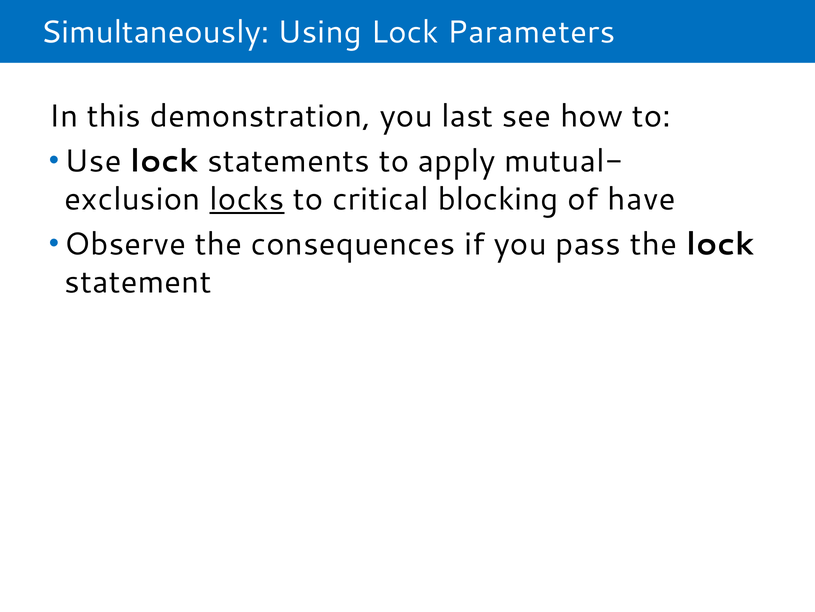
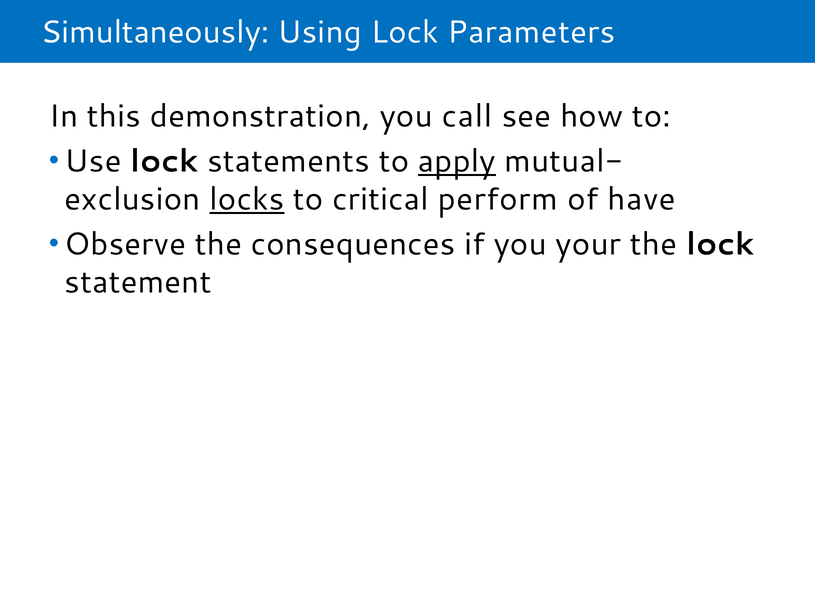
last: last -> call (467, 116)
apply underline: none -> present (457, 161)
blocking: blocking -> perform (498, 199)
pass: pass -> your (588, 244)
